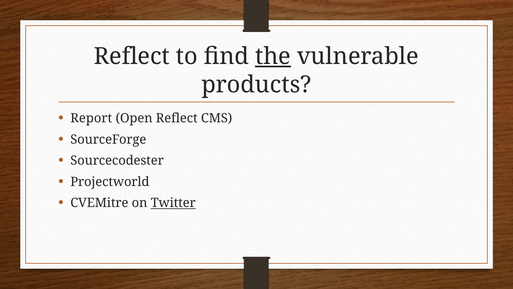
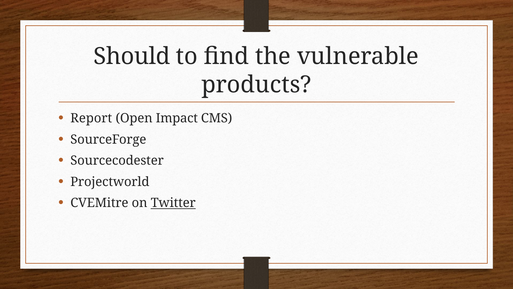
Reflect: Reflect -> Should (132, 56)
the underline: present -> none (273, 56)
Open Reflect: Reflect -> Impact (177, 118)
